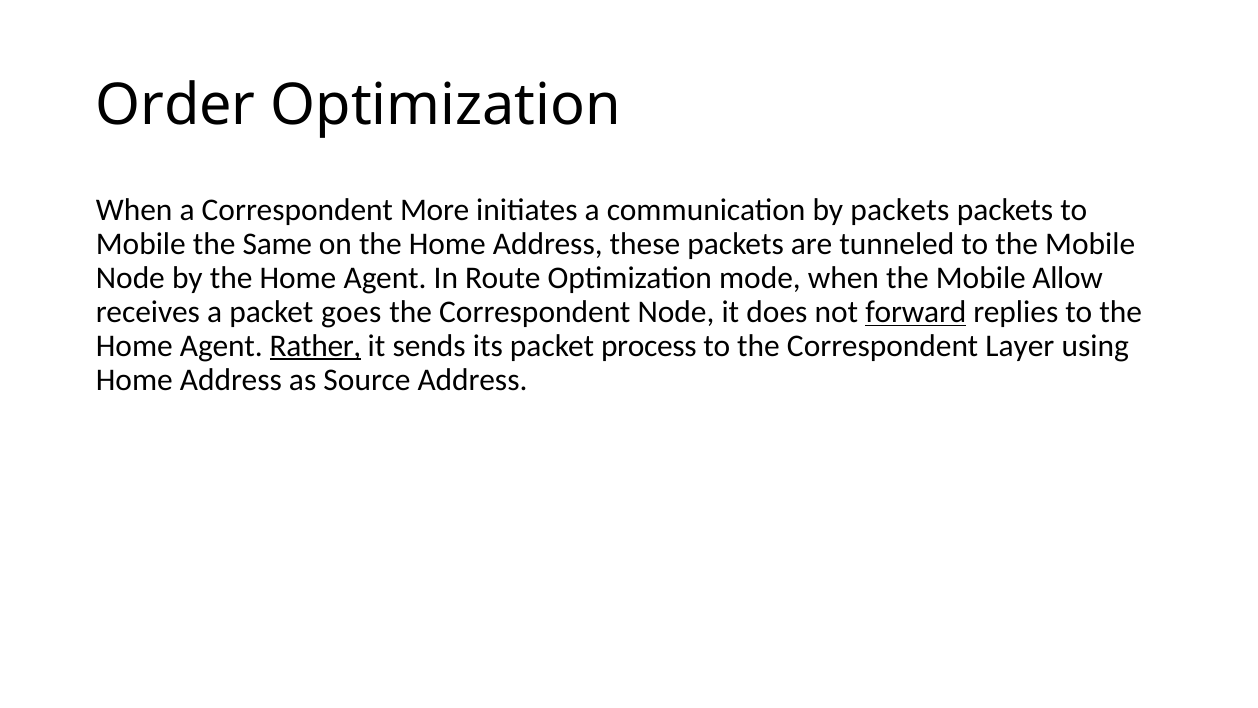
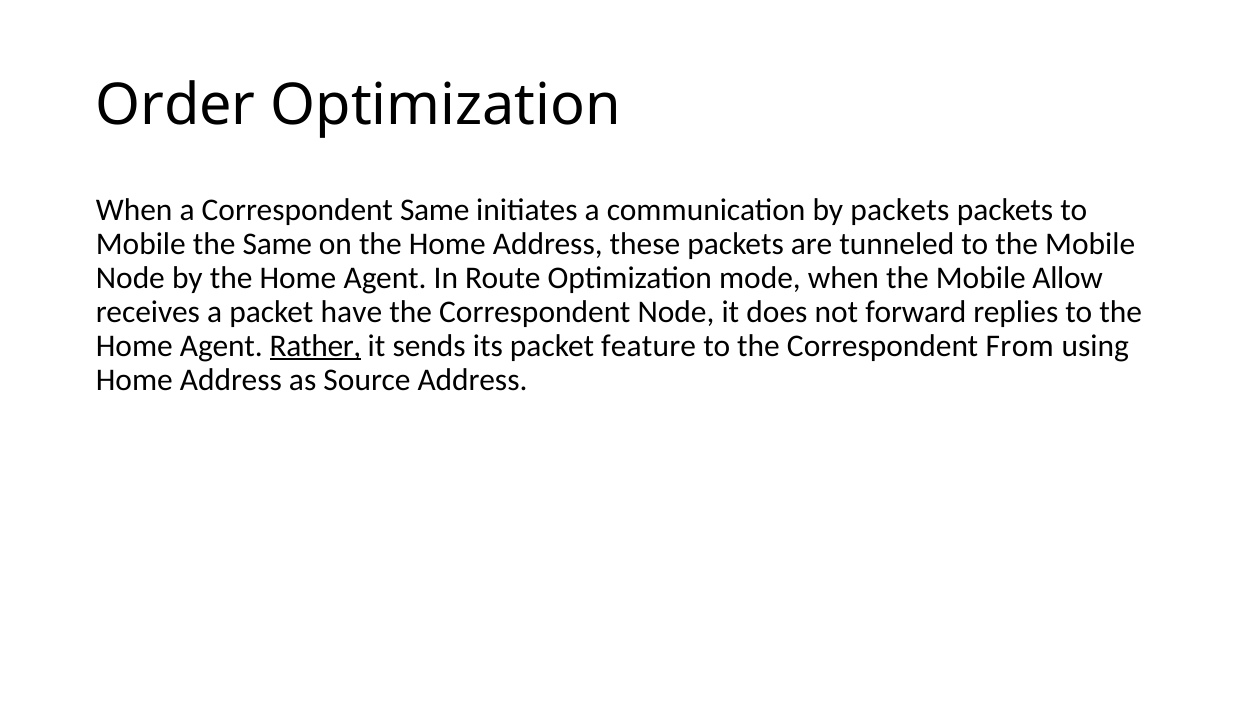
Correspondent More: More -> Same (435, 210)
goes: goes -> have (351, 312)
forward underline: present -> none (916, 312)
process: process -> feature (649, 346)
Layer: Layer -> From (1020, 346)
